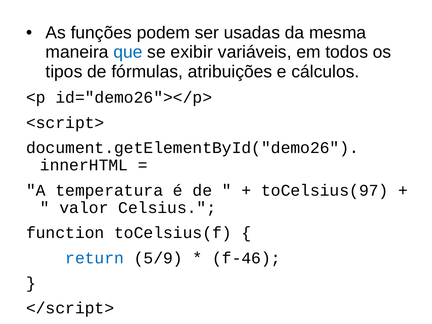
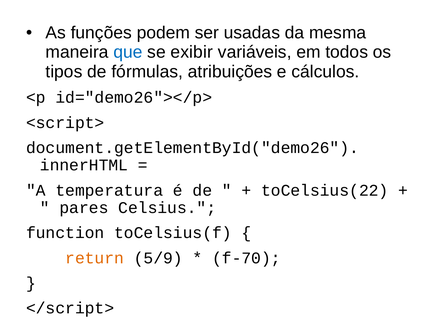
toCelsius(97: toCelsius(97 -> toCelsius(22 (325, 190)
valor: valor -> pares (84, 208)
return colour: blue -> orange (95, 258)
f-46: f-46 -> f-70 (246, 258)
